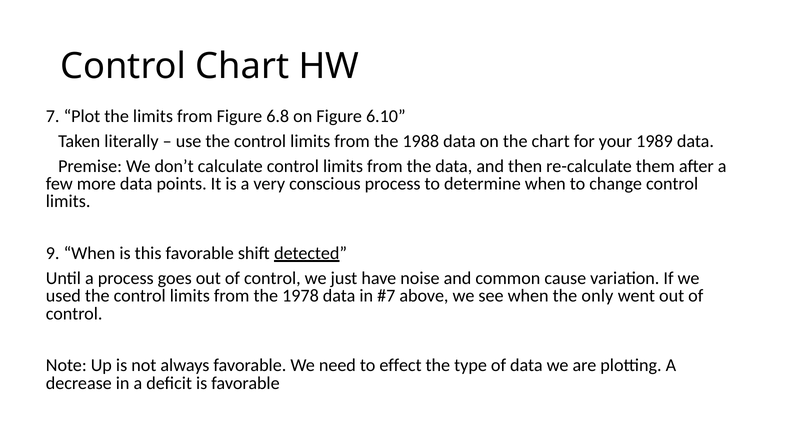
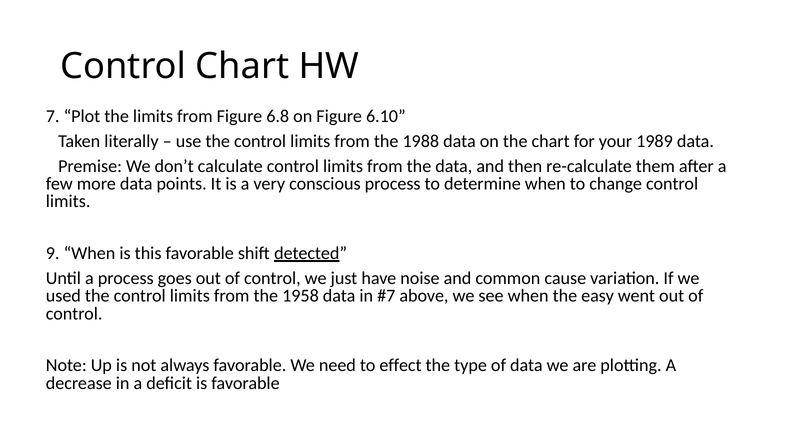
1978: 1978 -> 1958 (300, 296)
only: only -> easy (598, 296)
